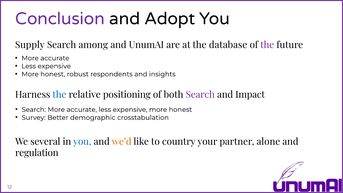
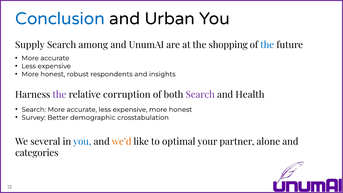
Conclusion colour: purple -> blue (60, 19)
Adopt: Adopt -> Urban (170, 19)
database: database -> shopping (228, 45)
the colour: purple -> blue (267, 45)
the colour: blue -> purple (59, 95)
positioning: positioning -> corruption (127, 95)
Impact: Impact -> Health (250, 95)
country: country -> optimal (179, 142)
regulation: regulation -> categories (37, 153)
